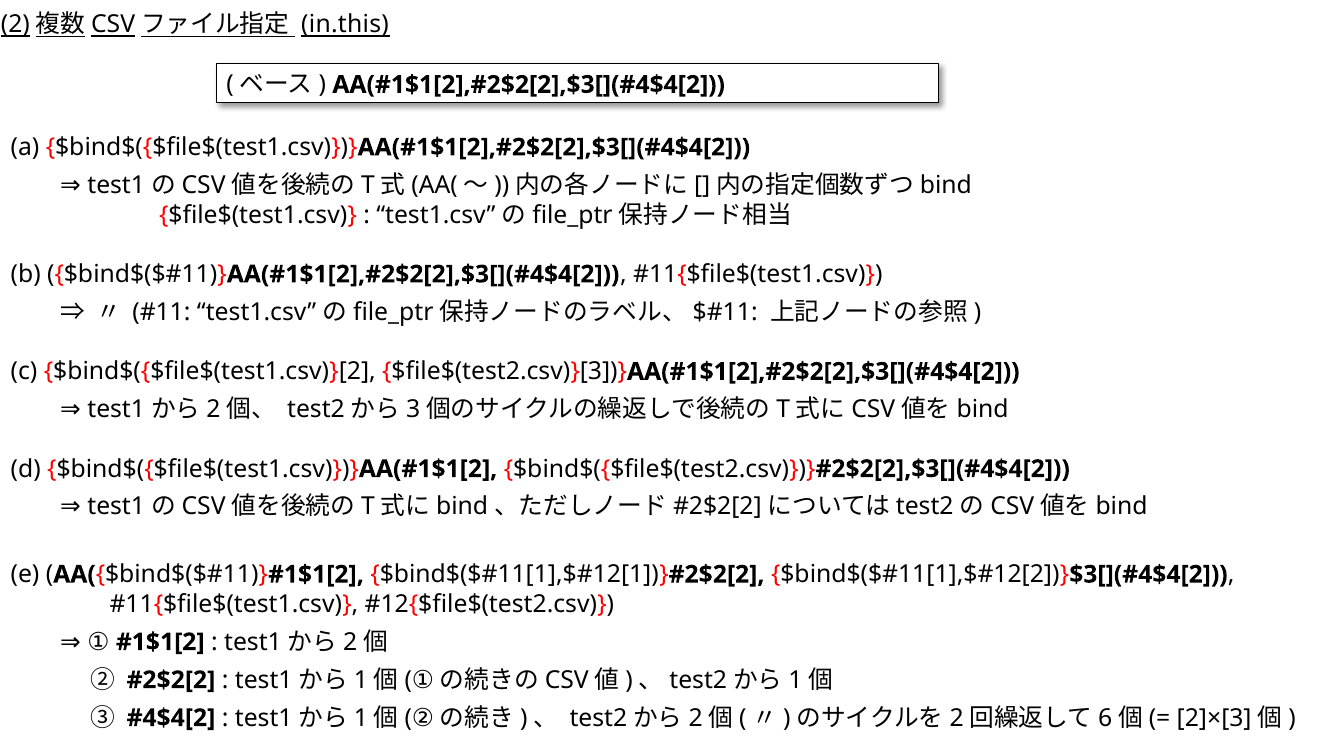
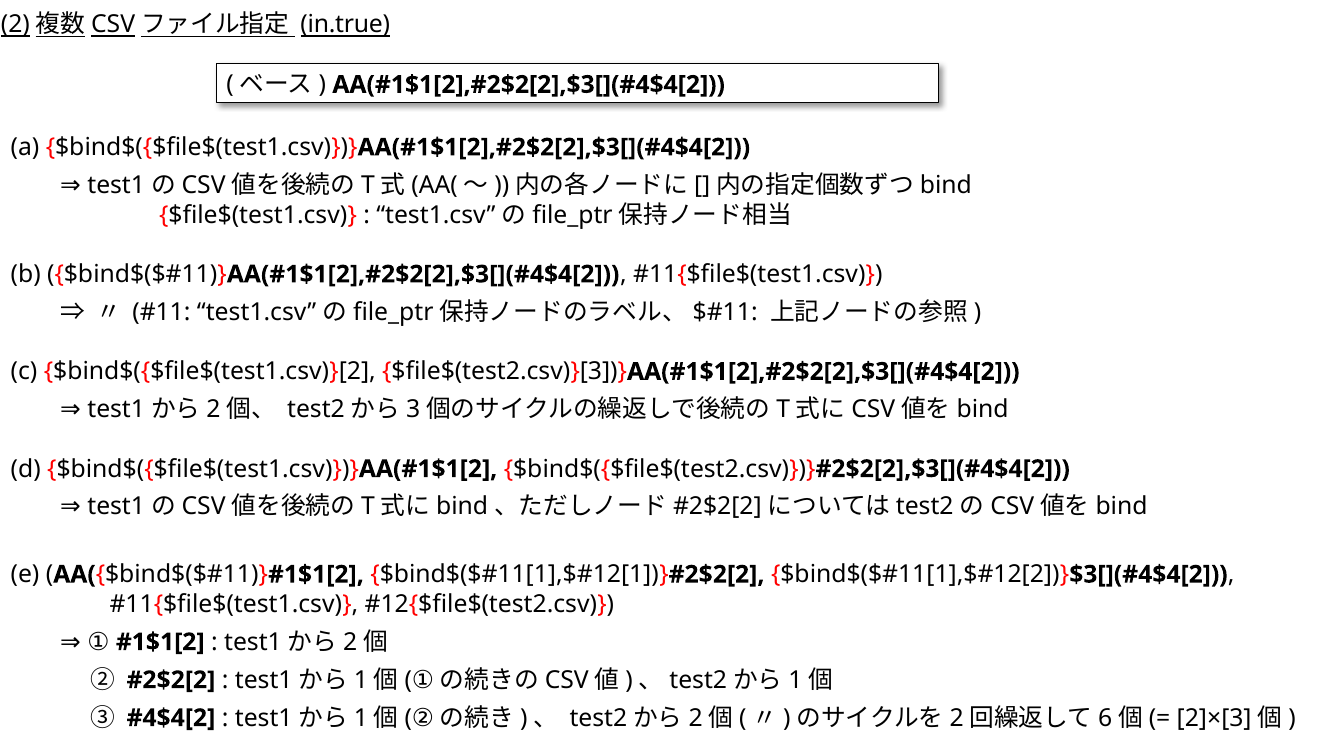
in.this: in.this -> in.true (345, 25)
